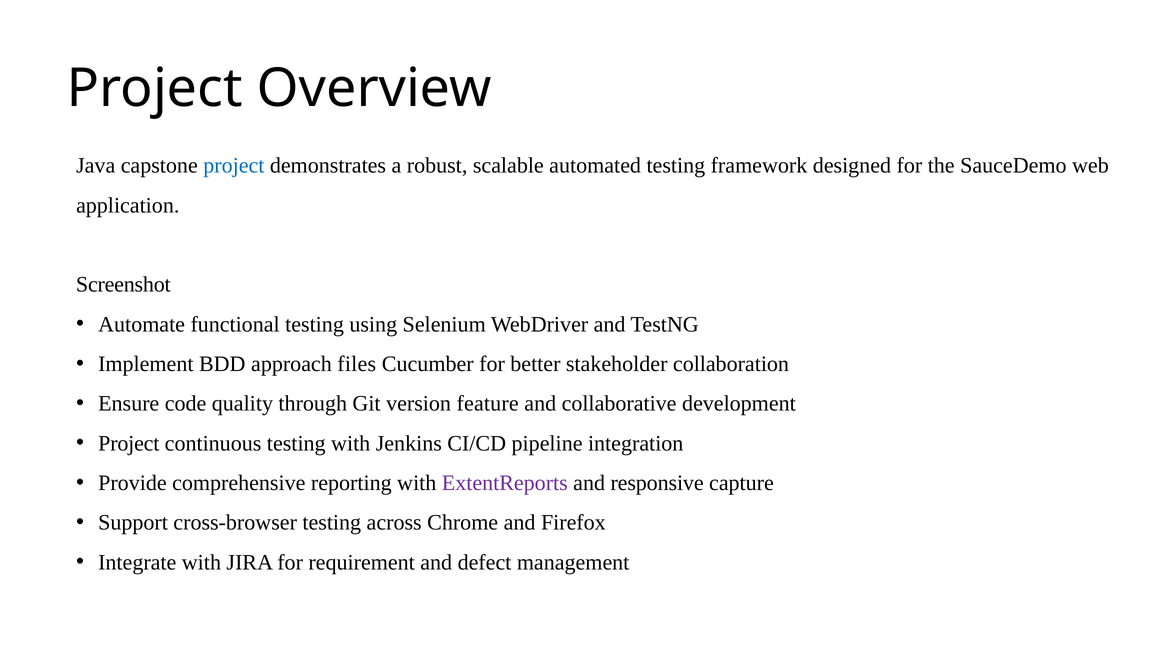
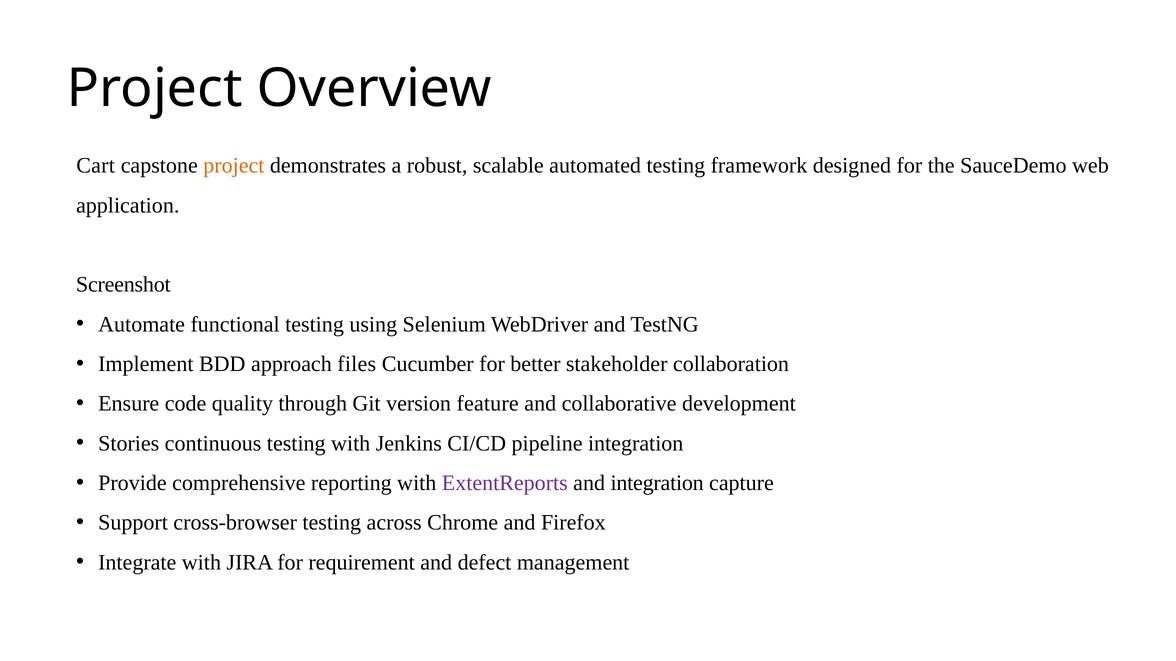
Java: Java -> Cart (96, 166)
project colour: blue -> orange (234, 166)
Project: Project -> Stories (129, 444)
and responsive: responsive -> integration (657, 483)
